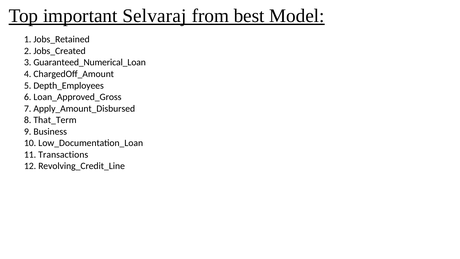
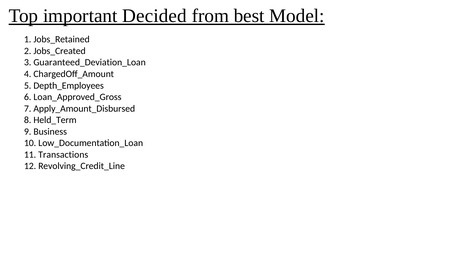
Selvaraj: Selvaraj -> Decided (154, 16)
Guaranteed_Numerical_Loan: Guaranteed_Numerical_Loan -> Guaranteed_Deviation_Loan (90, 62)
That_Term: That_Term -> Held_Term (55, 120)
